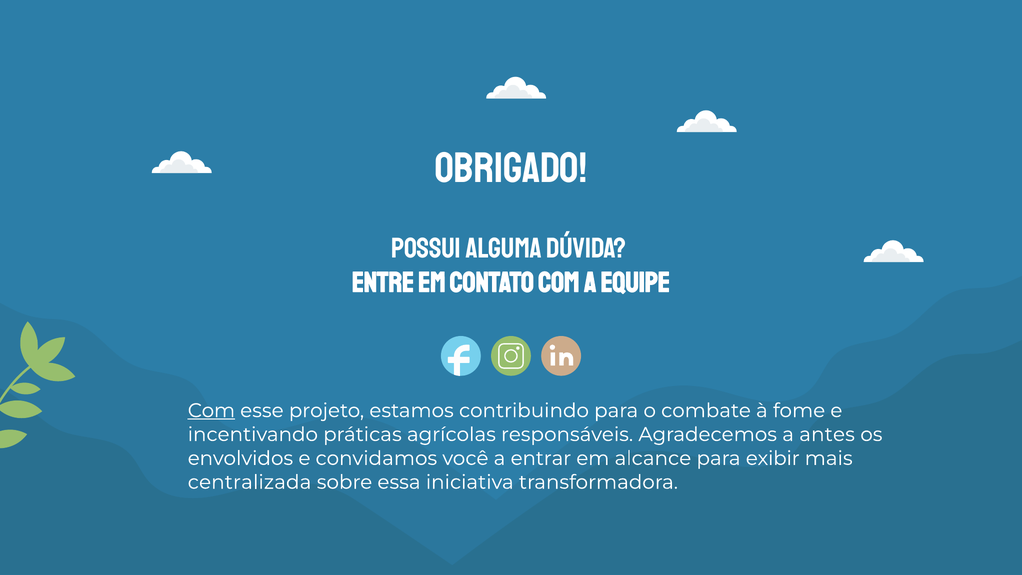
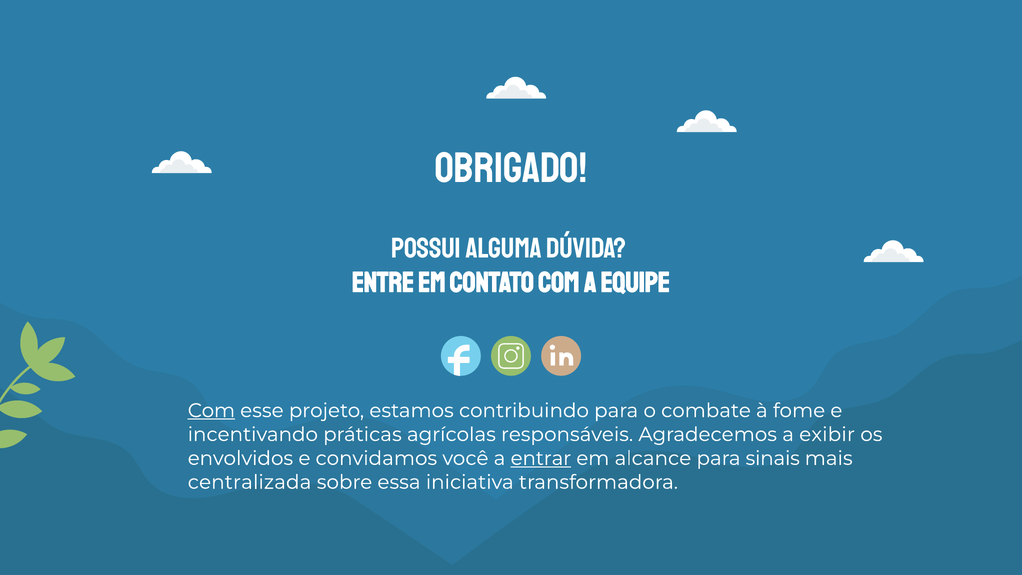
antes: antes -> exibir (827, 434)
entrar underline: none -> present (541, 458)
exibir: exibir -> sinais (773, 458)
